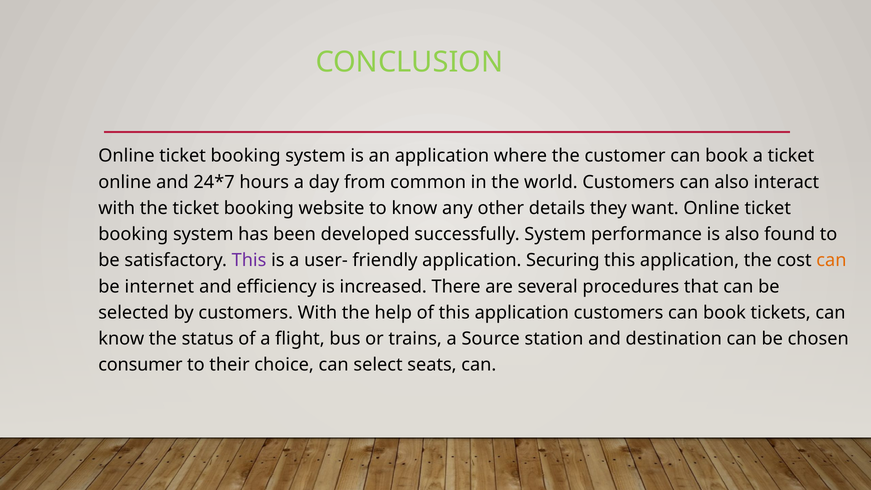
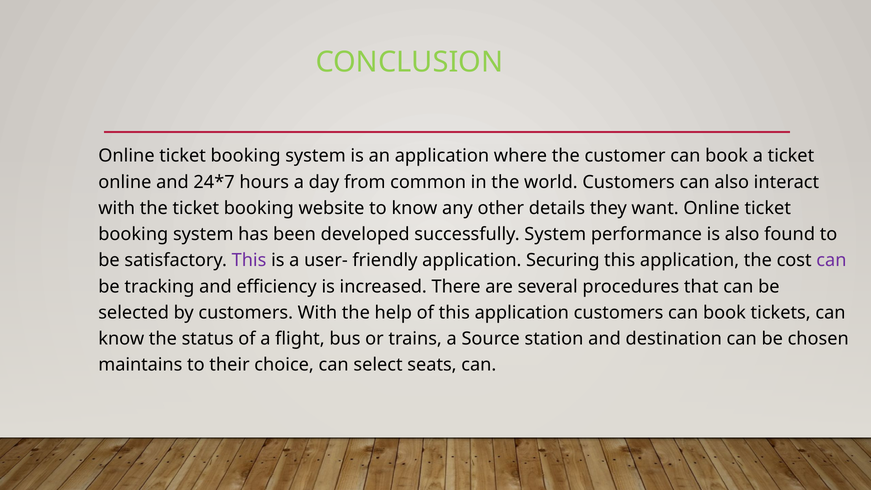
can colour: orange -> purple (831, 260)
internet: internet -> tracking (159, 287)
consumer: consumer -> maintains (140, 365)
